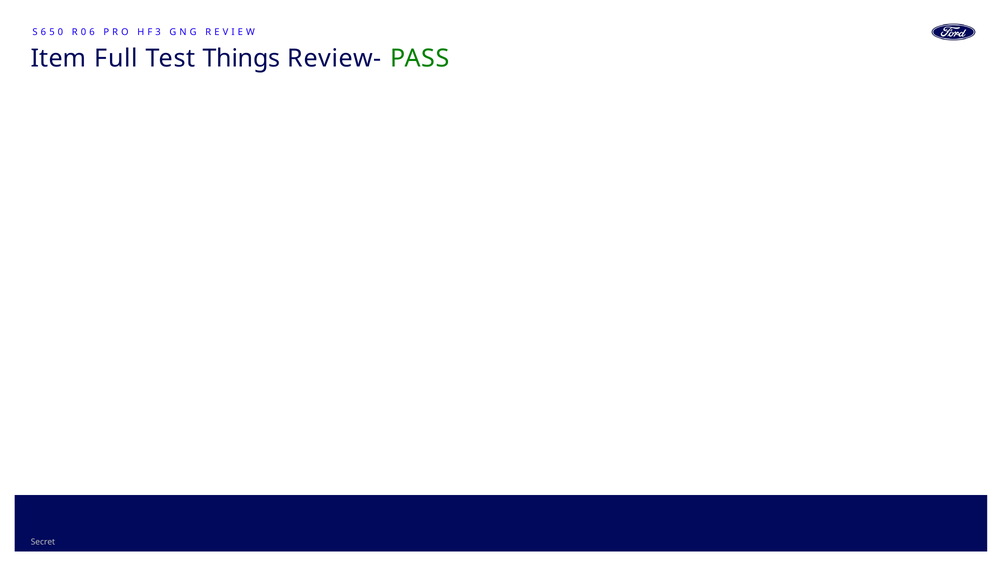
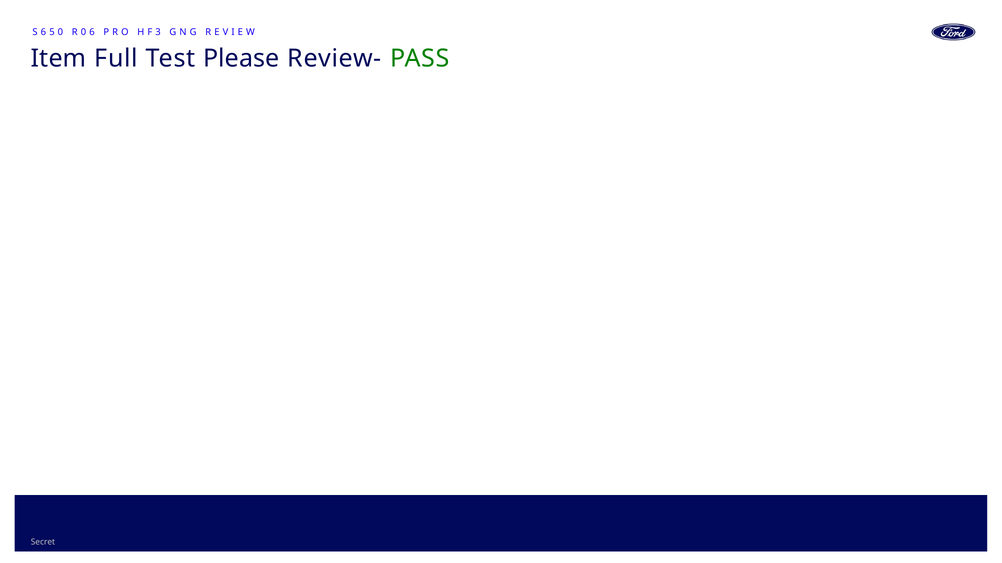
Things: Things -> Please (241, 59)
